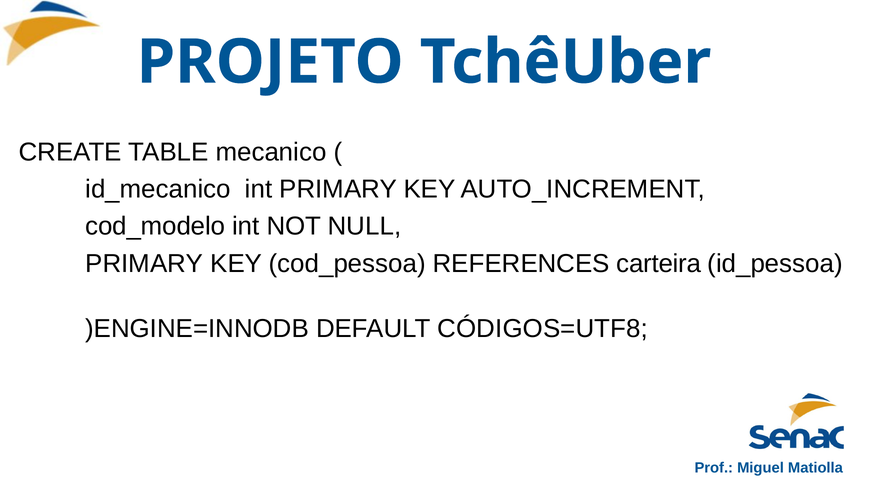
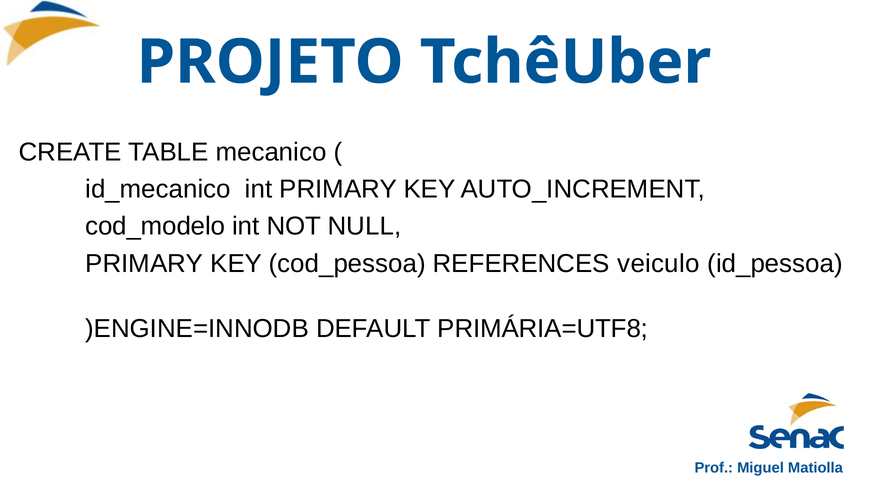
carteira: carteira -> veiculo (658, 264)
CÓDIGOS=UTF8: CÓDIGOS=UTF8 -> PRIMÁRIA=UTF8 (543, 329)
